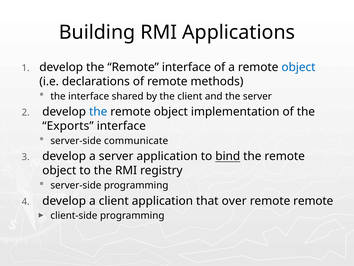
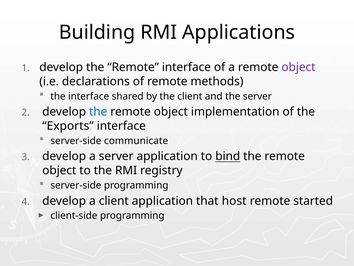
object colour: blue -> purple (298, 67)
over: over -> host (234, 200)
remote remote: remote -> started (313, 200)
